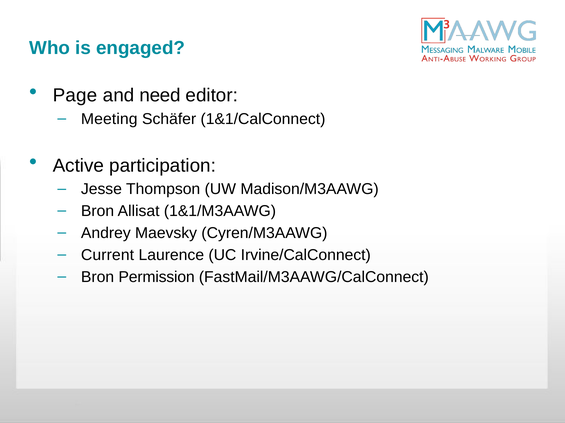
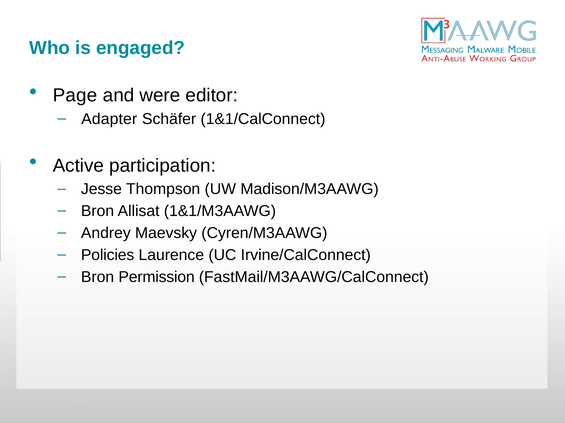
need: need -> were (160, 95)
Meeting: Meeting -> Adapter (109, 119)
Current: Current -> Policies (108, 255)
